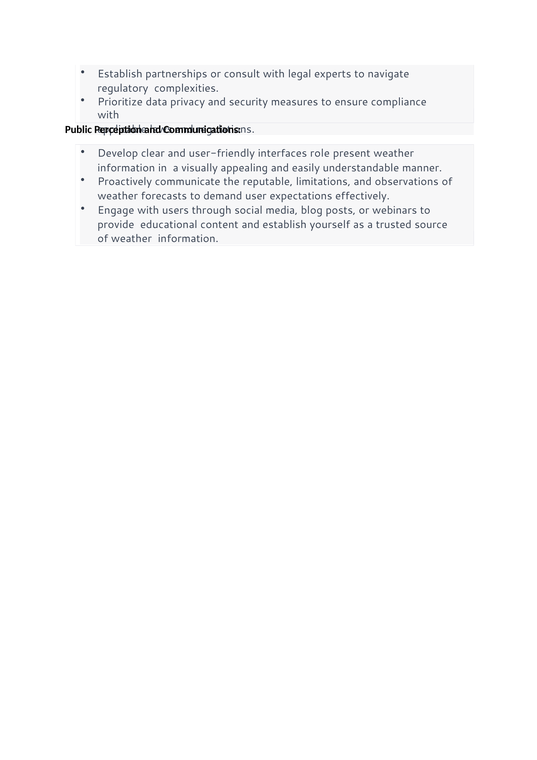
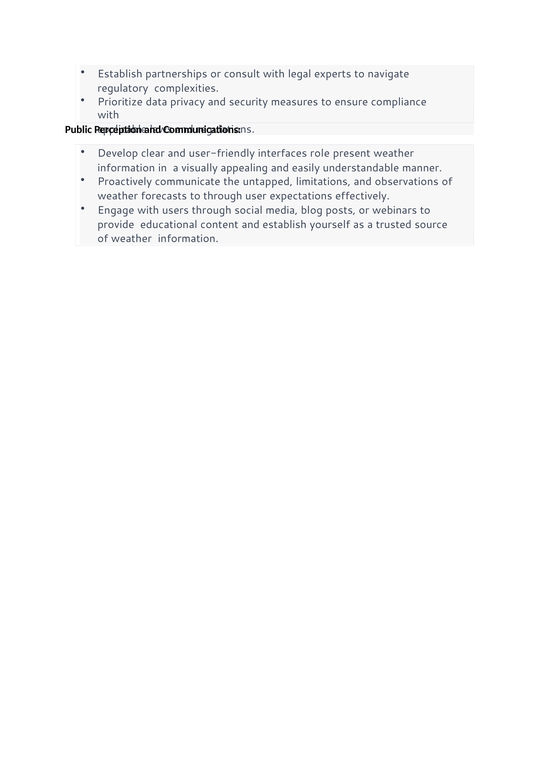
reputable: reputable -> untapped (268, 181)
to demand: demand -> through (223, 196)
